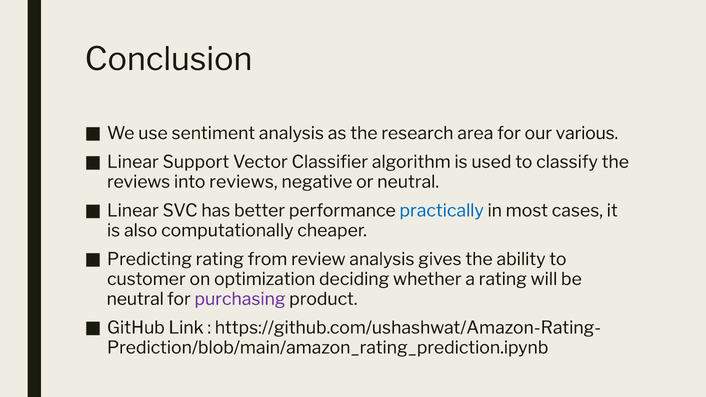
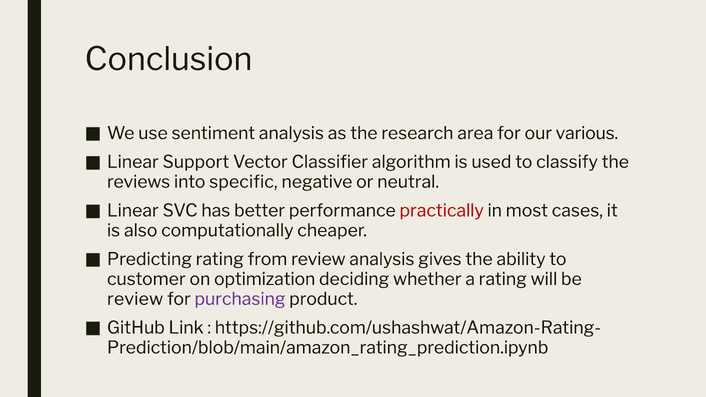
into reviews: reviews -> specific (243, 182)
practically colour: blue -> red (442, 211)
neutral: neutral -> review (135, 299)
